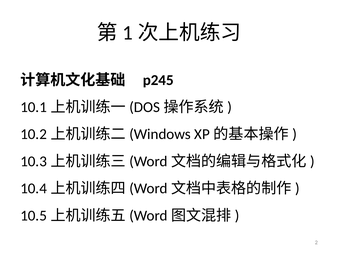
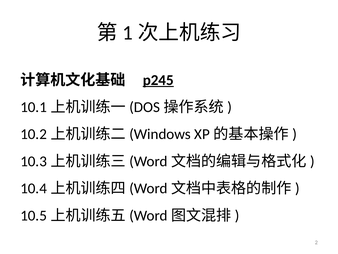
p245 underline: none -> present (158, 80)
